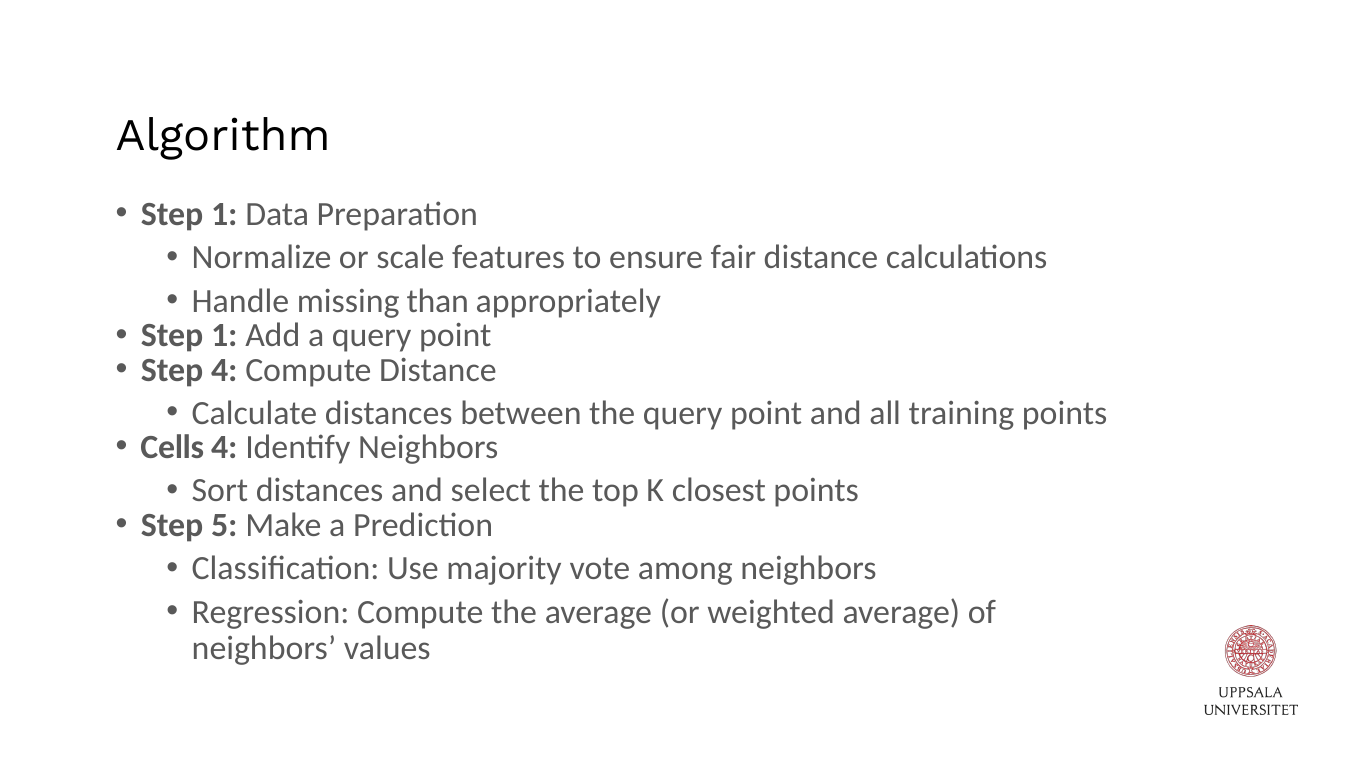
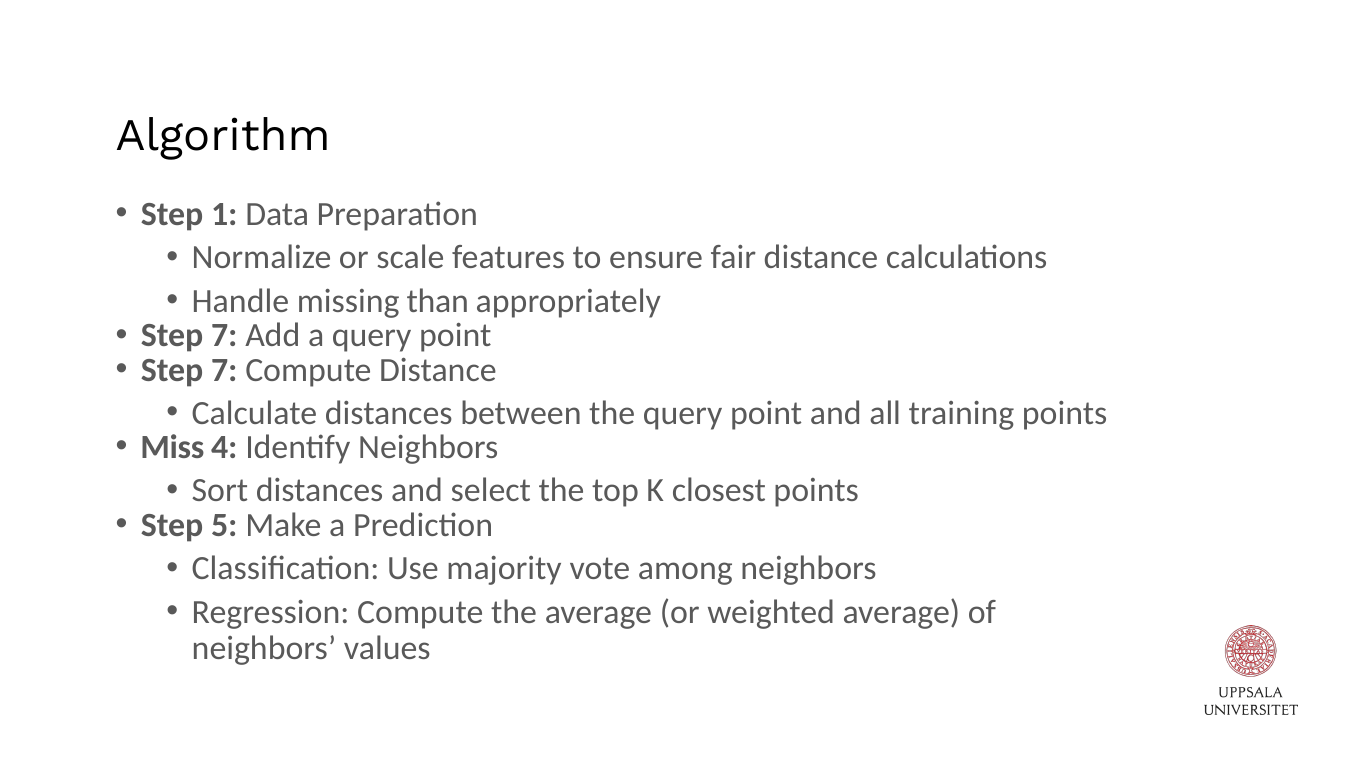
1: 1 -> 7 (224, 336)
4: 4 -> 7 (224, 370)
Cells: Cells -> Miss (172, 448)
